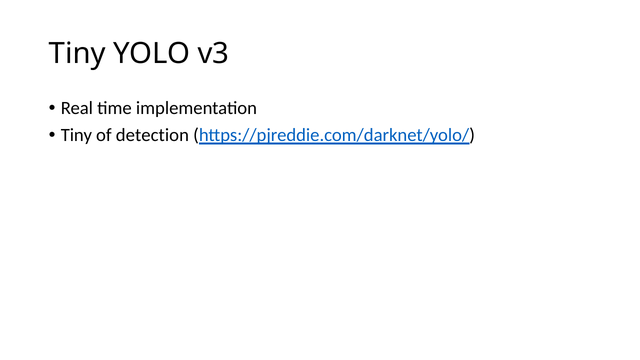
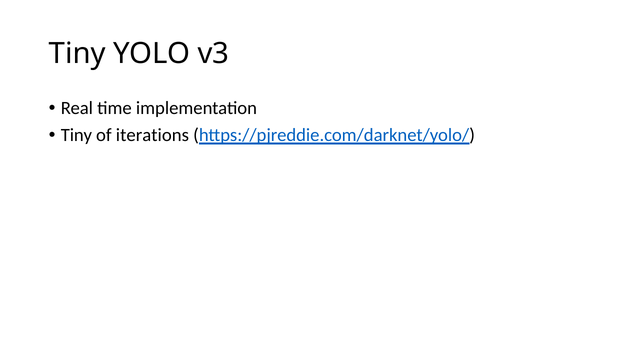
detection: detection -> iterations (152, 135)
